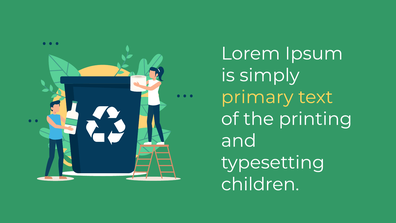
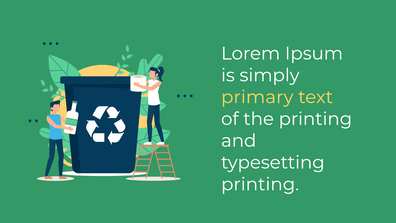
children: children -> printing (260, 184)
